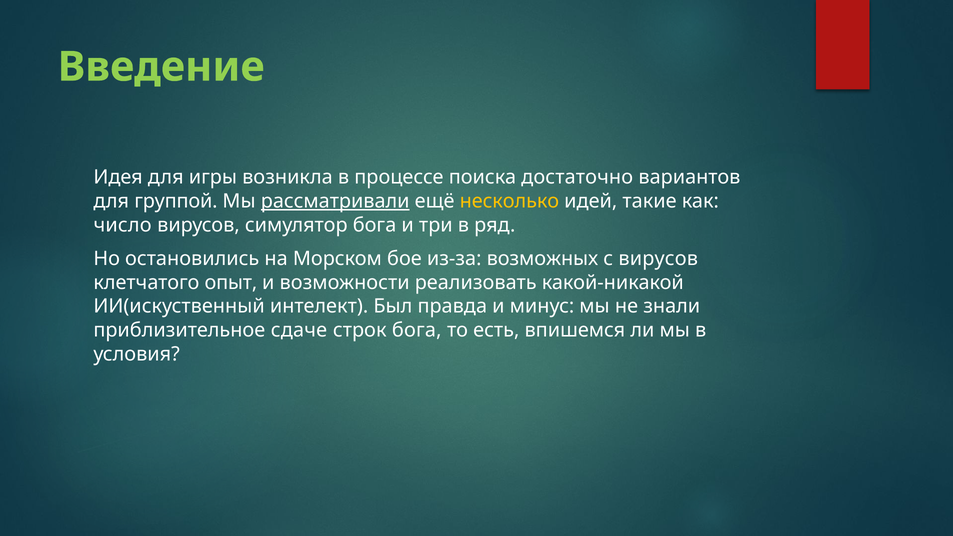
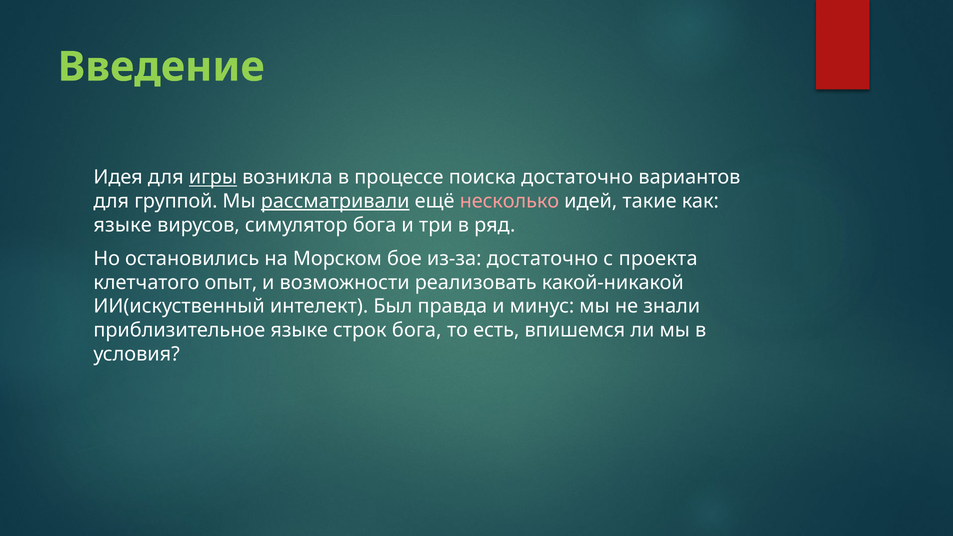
игры underline: none -> present (213, 177)
несколько colour: yellow -> pink (509, 201)
число: число -> языке (123, 225)
из-за возможных: возможных -> достаточно (542, 259)
с вирусов: вирусов -> проекта (658, 259)
приблизительное сдаче: сдаче -> языке (299, 330)
